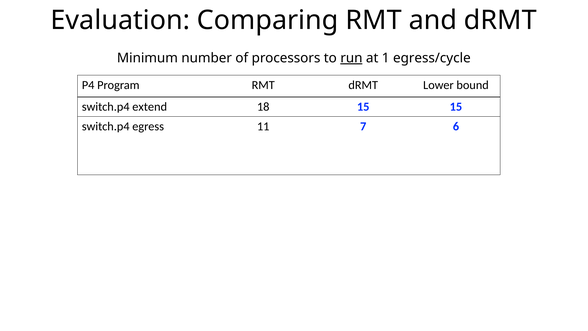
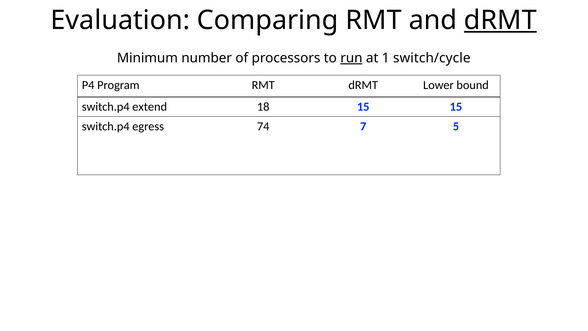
dRMT underline: none -> present (500, 20)
egress/cycle: egress/cycle -> switch/cycle (432, 58)
11: 11 -> 74 (263, 126)
6: 6 -> 5 (456, 126)
